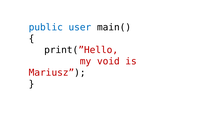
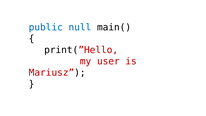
user: user -> null (80, 27)
void: void -> user (108, 61)
